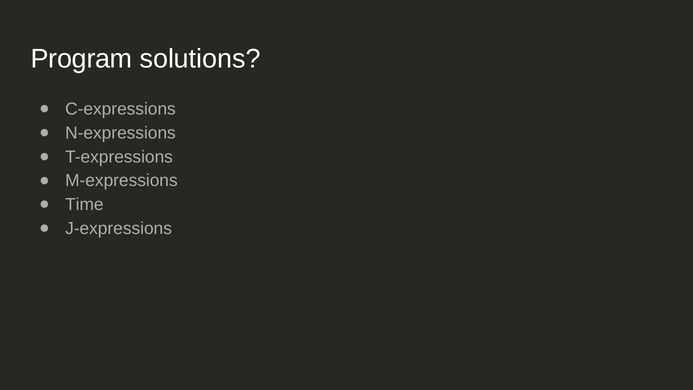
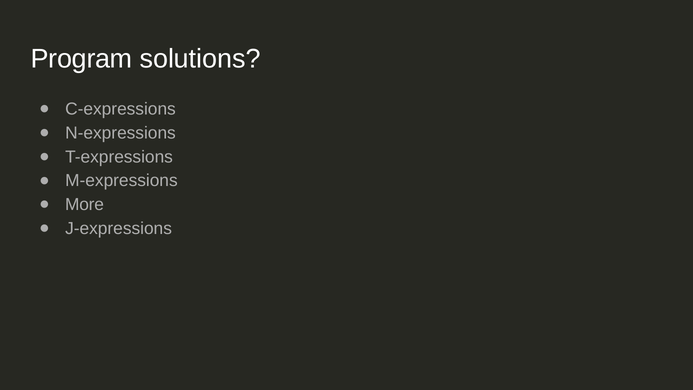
Time: Time -> More (84, 205)
